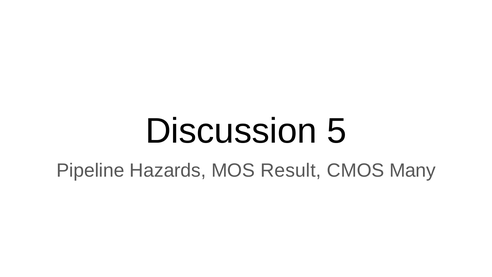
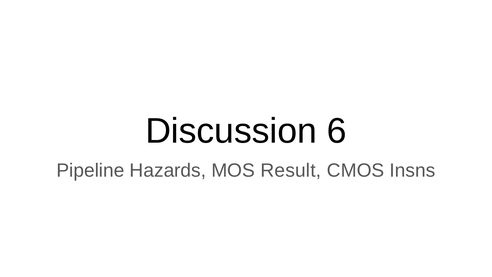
5: 5 -> 6 (337, 131)
Many: Many -> Insns (412, 170)
